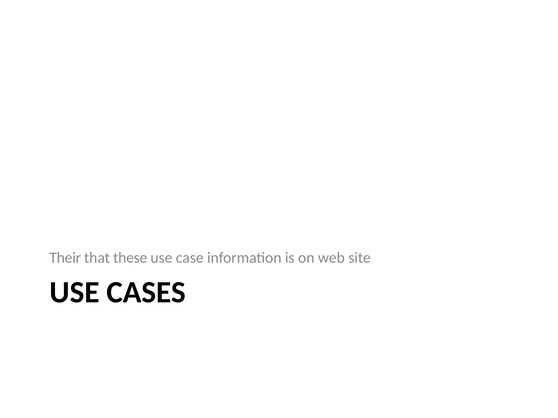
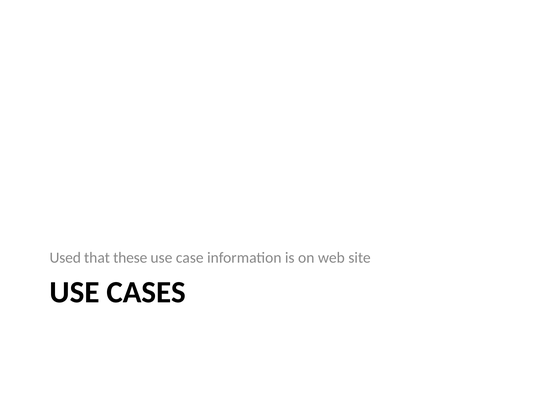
Their: Their -> Used (65, 258)
